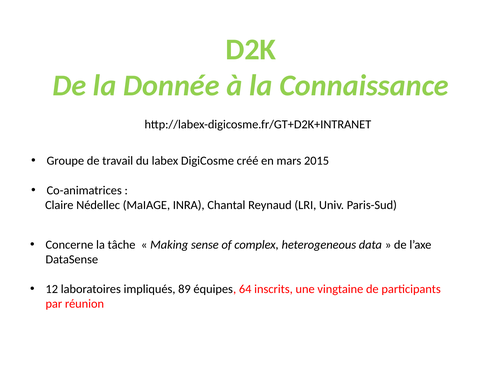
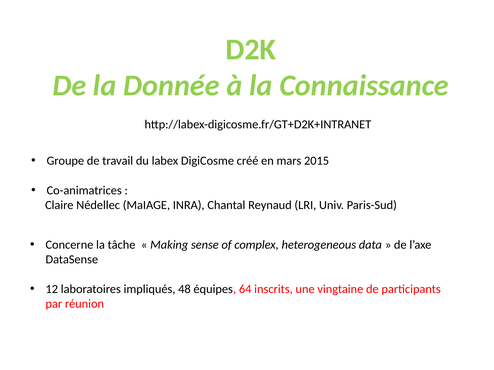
89: 89 -> 48 (184, 289)
